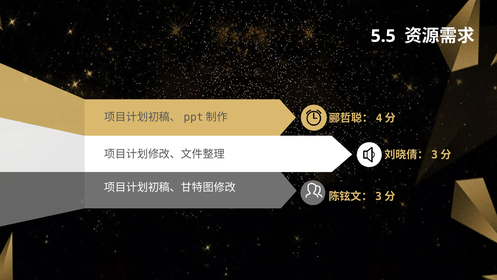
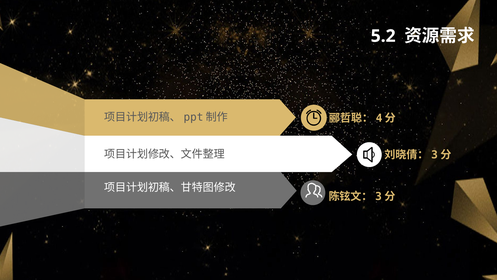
5.5: 5.5 -> 5.2 (383, 36)
